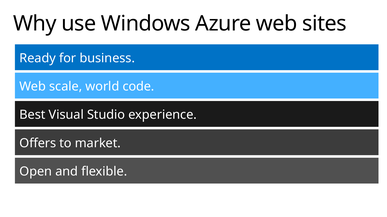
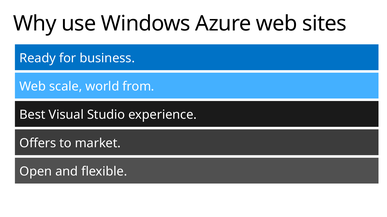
code: code -> from (138, 87)
